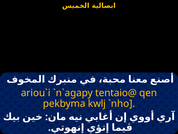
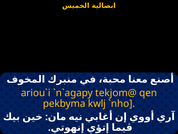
tentaio@: tentaio@ -> tekjom@ (116, 93)
